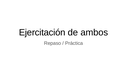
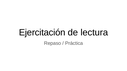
ambos: ambos -> lectura (94, 33)
